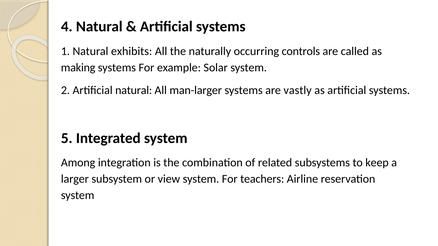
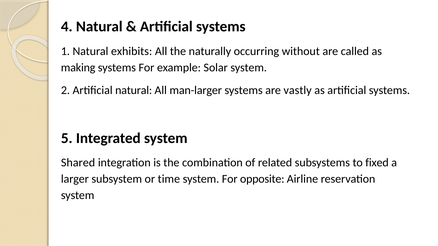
controls: controls -> without (301, 51)
Among: Among -> Shared (78, 163)
keep: keep -> fixed (377, 163)
view: view -> time (169, 179)
teachers: teachers -> opposite (262, 179)
